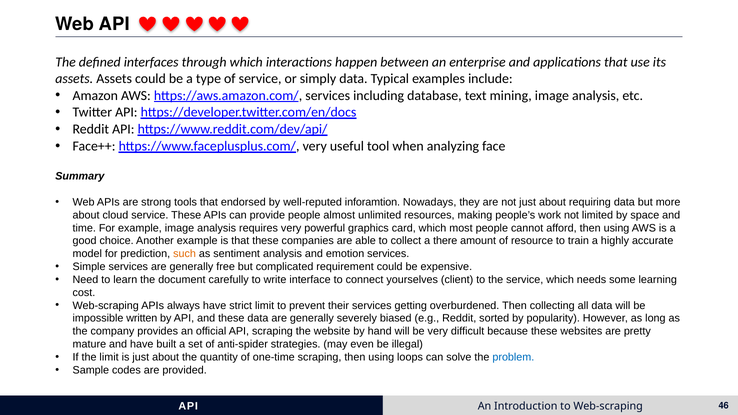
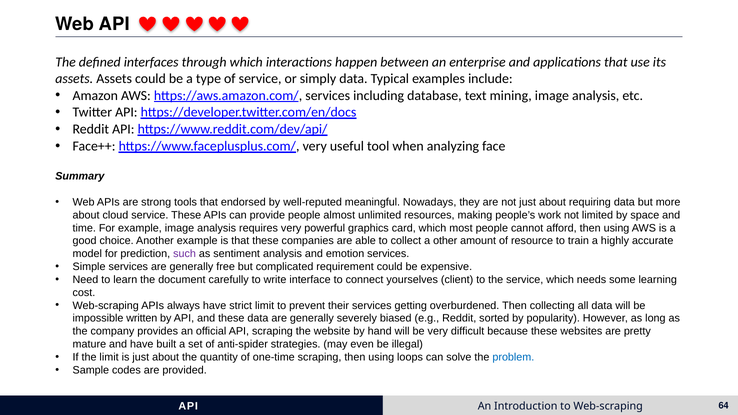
inforamtion: inforamtion -> meaningful (372, 202)
there: there -> other (445, 241)
such colour: orange -> purple (185, 254)
46: 46 -> 64 (724, 406)
